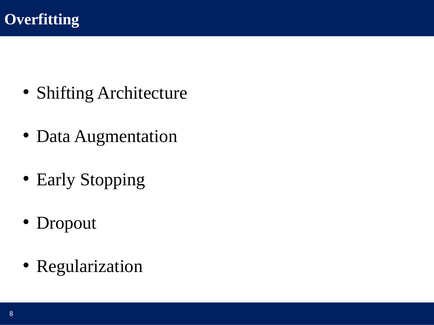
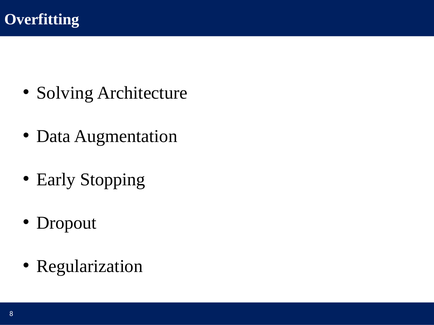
Shifting: Shifting -> Solving (65, 93)
